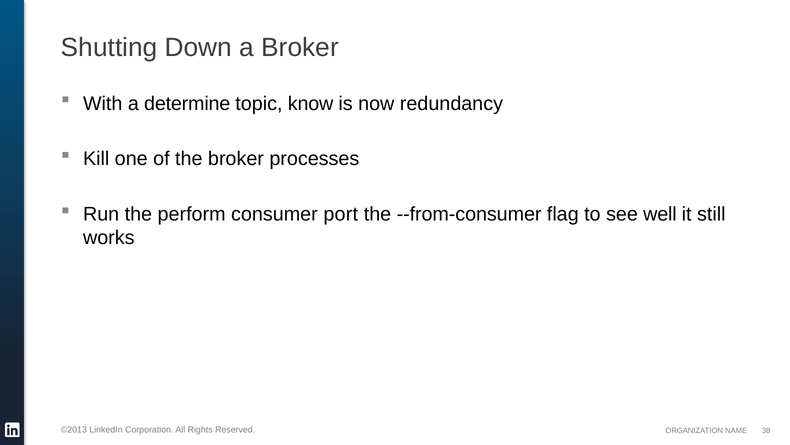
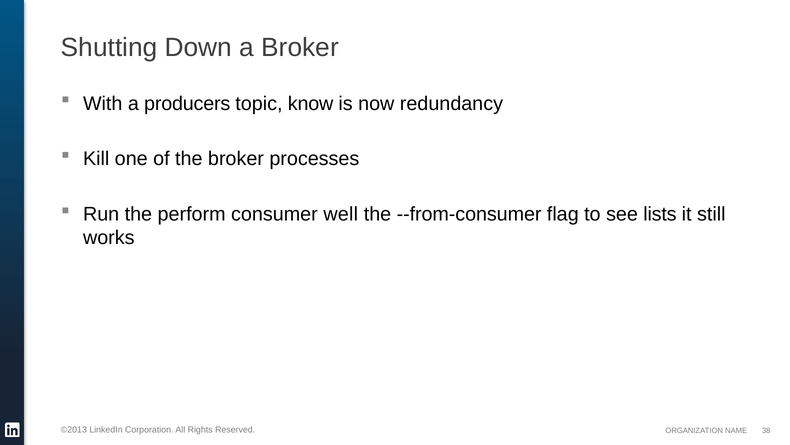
determine: determine -> producers (187, 104)
port: port -> well (341, 214)
well: well -> lists (660, 214)
